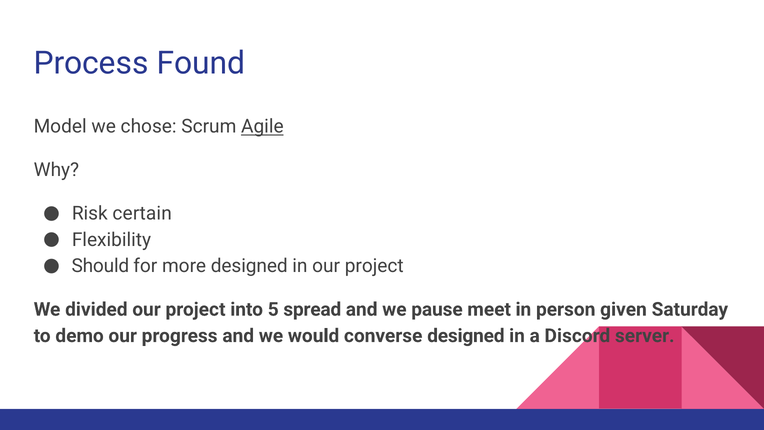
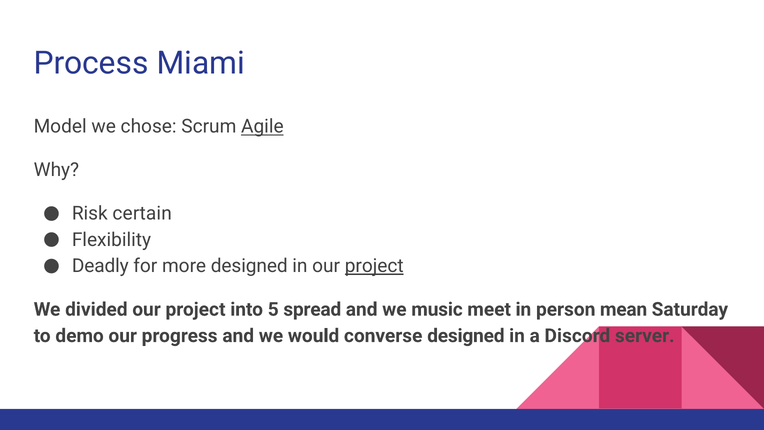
Found: Found -> Miami (201, 63)
Should: Should -> Deadly (100, 266)
project underline: none -> present (374, 266)
pause: pause -> music (437, 309)
given: given -> mean (624, 309)
